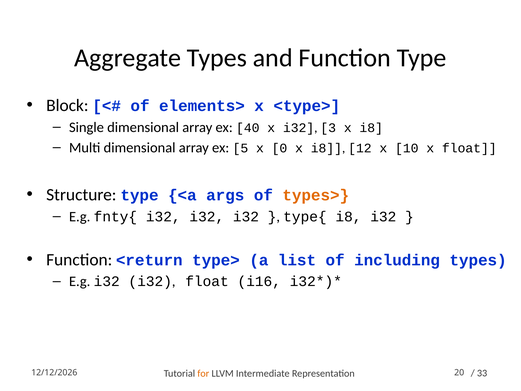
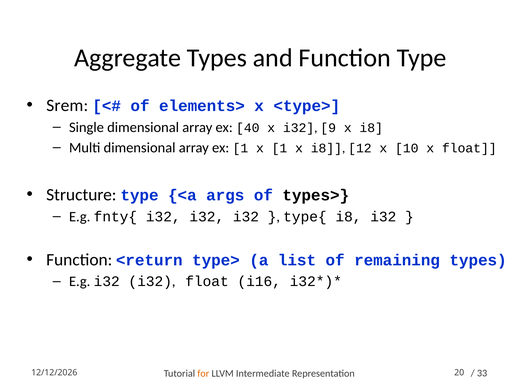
Block: Block -> Srem (67, 105)
3: 3 -> 9 (328, 128)
ex 5: 5 -> 1 (240, 148)
x 0: 0 -> 1 (279, 148)
types> colour: orange -> black (316, 195)
including: including -> remaining (397, 260)
